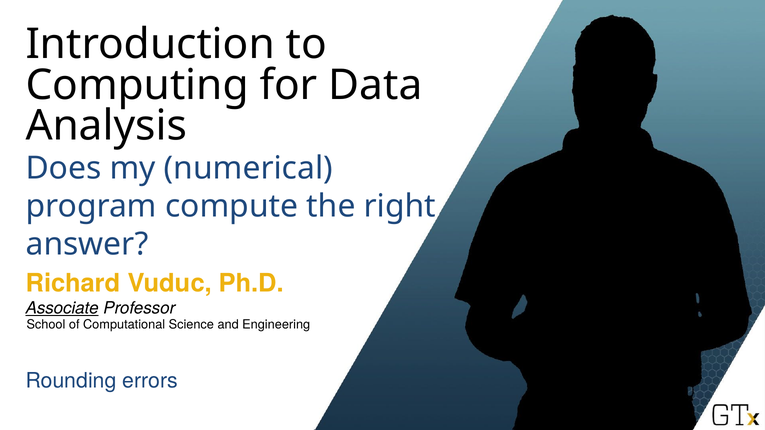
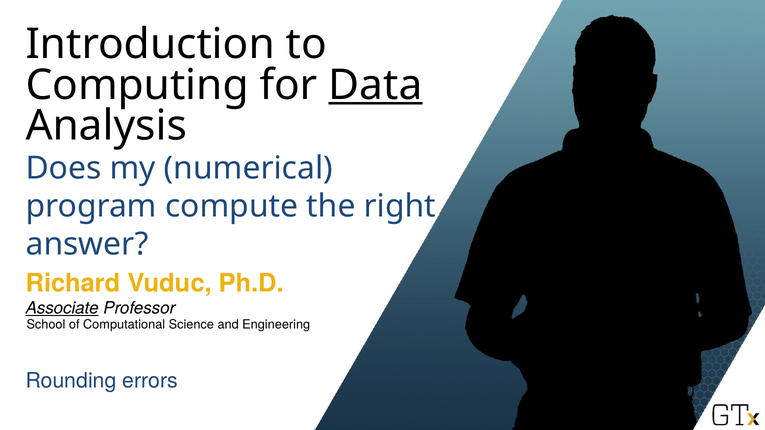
Data underline: none -> present (375, 85)
